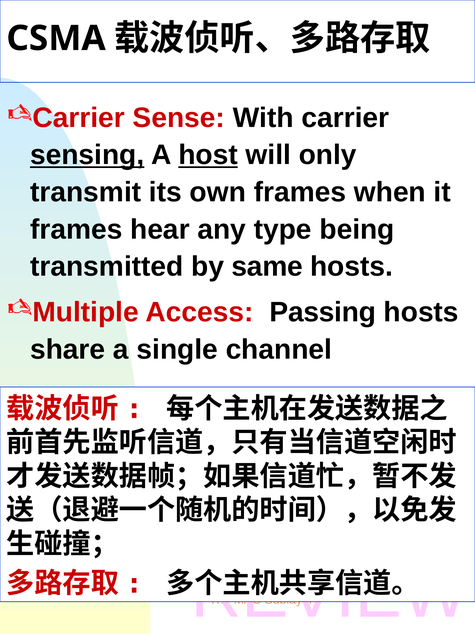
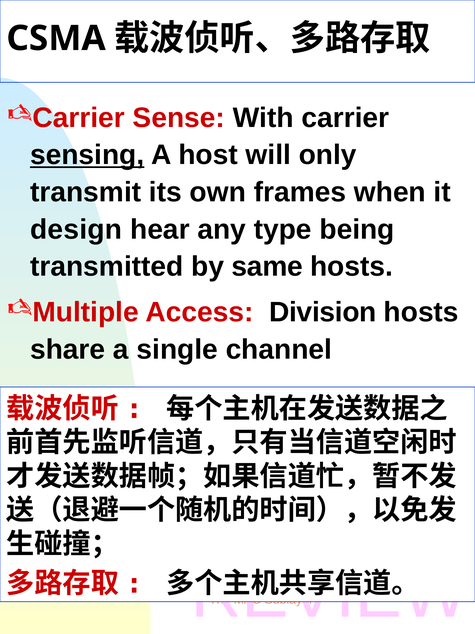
host underline: present -> none (208, 155)
frames: frames -> design (76, 229)
Passing: Passing -> Division (323, 312)
